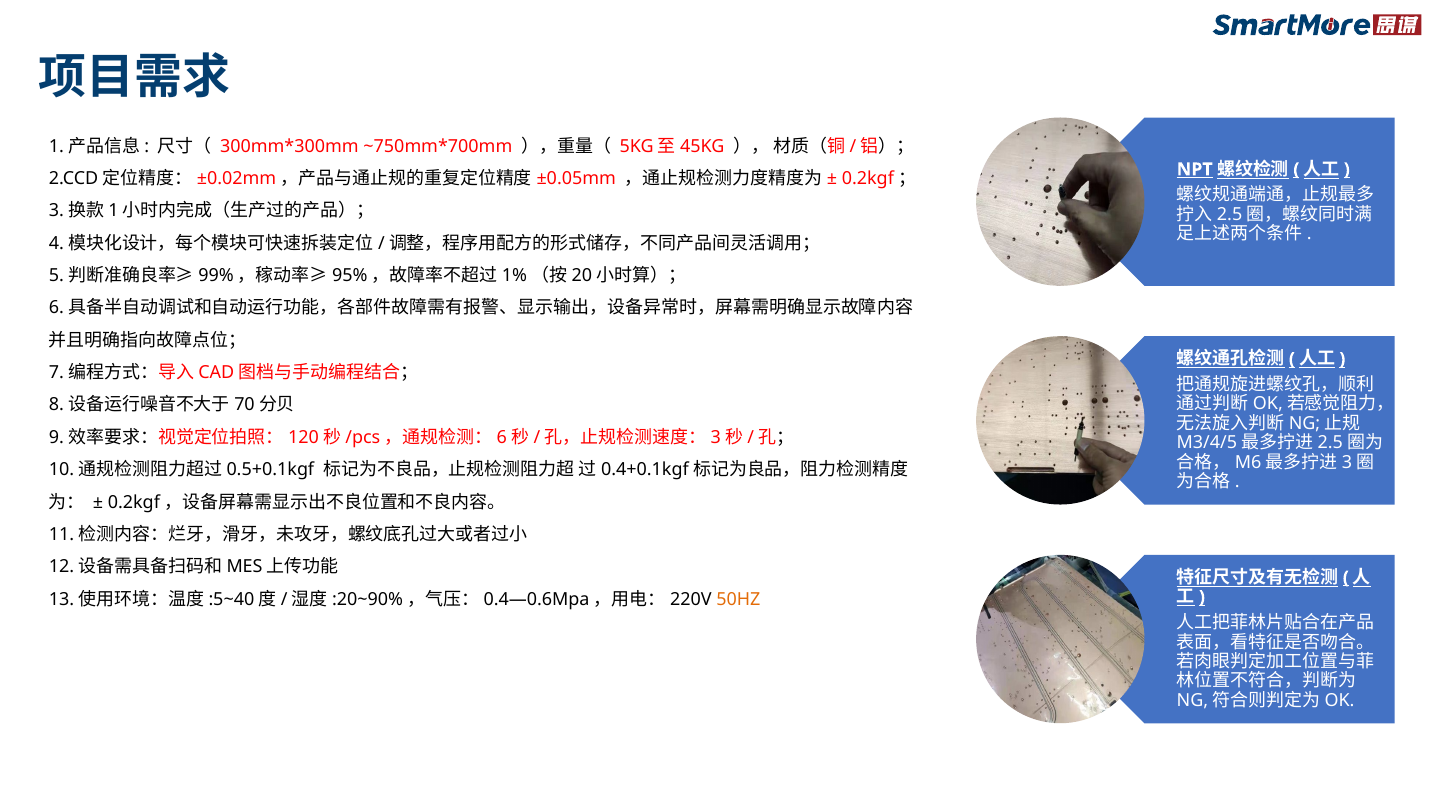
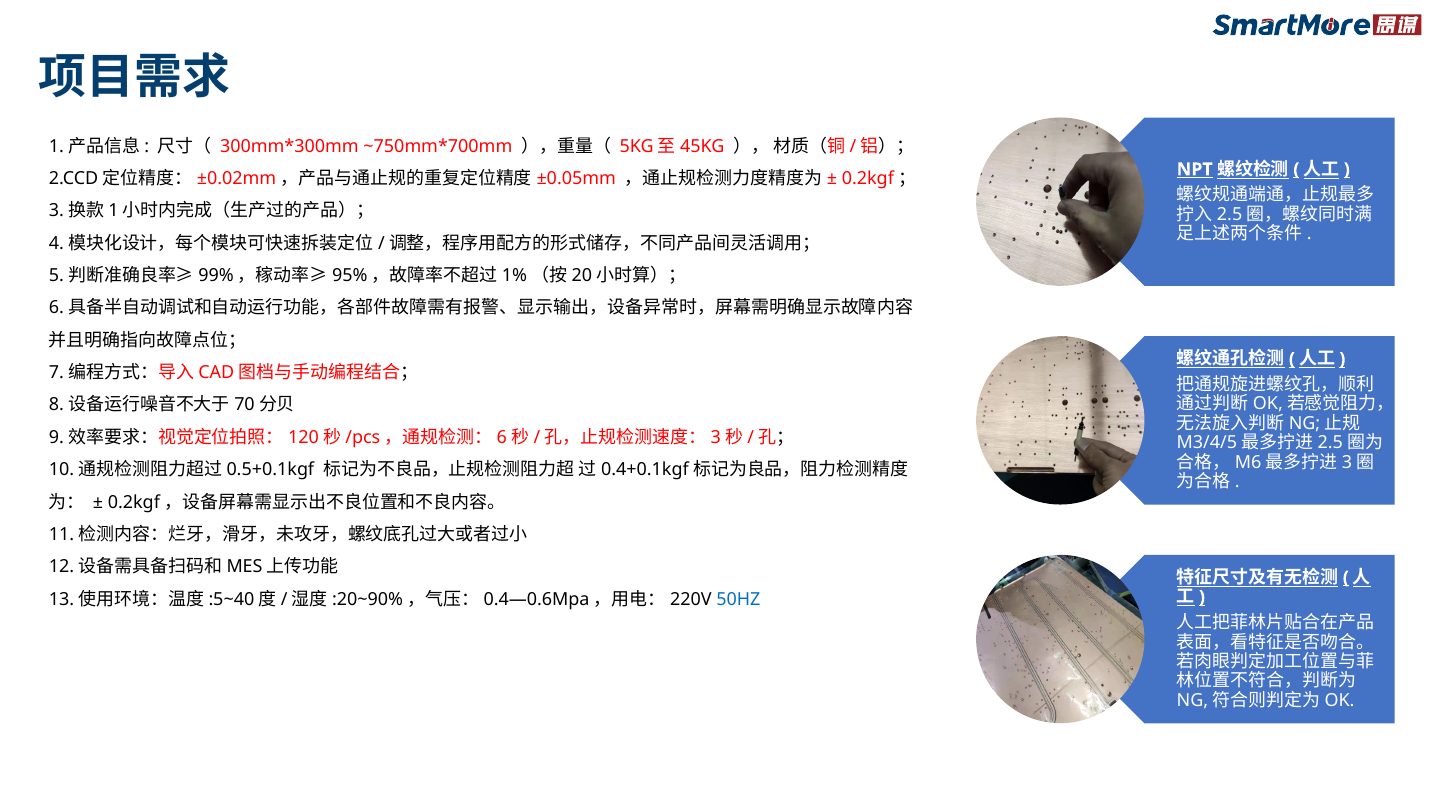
50HZ colour: orange -> blue (738, 599)
